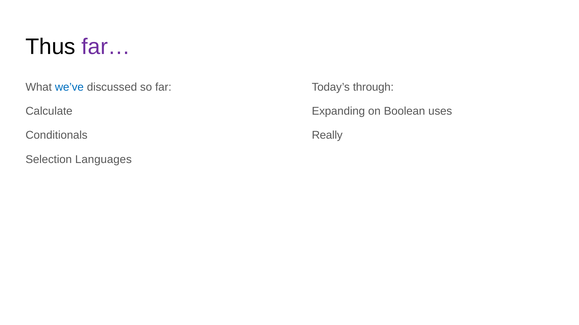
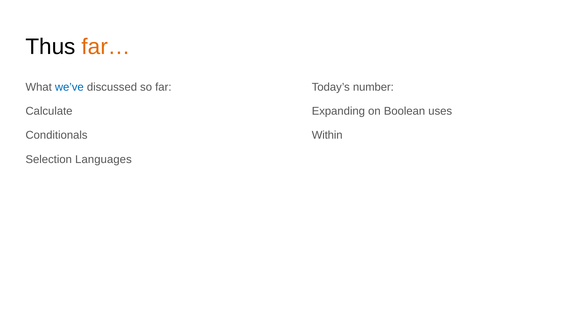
far… colour: purple -> orange (106, 47)
through: through -> number (373, 87)
Really: Really -> Within (327, 136)
